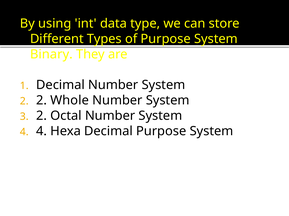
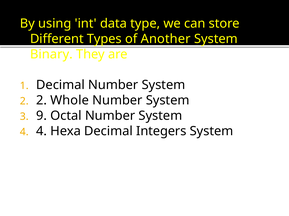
of Purpose: Purpose -> Another (166, 39)
3 2: 2 -> 9 (42, 116)
Decimal Purpose: Purpose -> Integers (161, 131)
